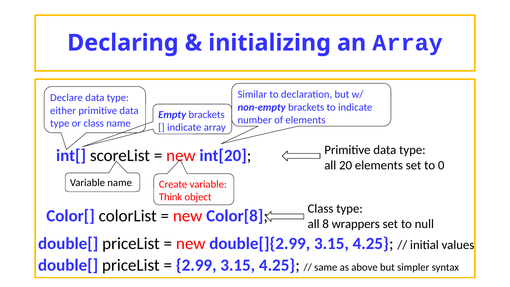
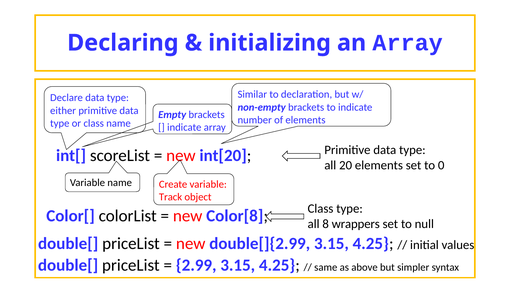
Think: Think -> Track (171, 197)
